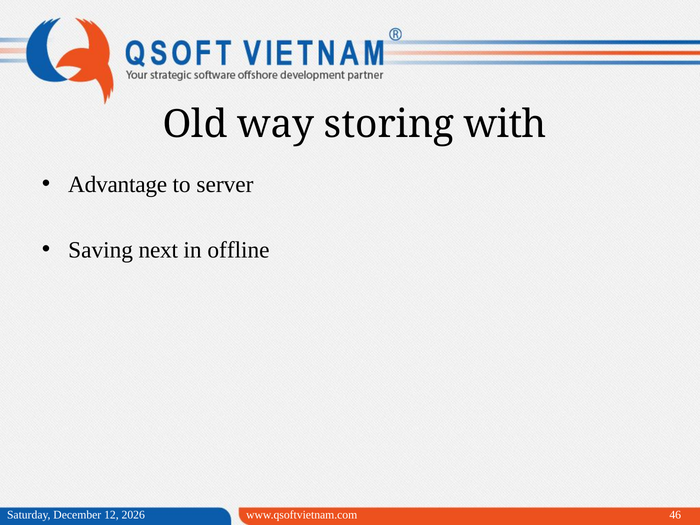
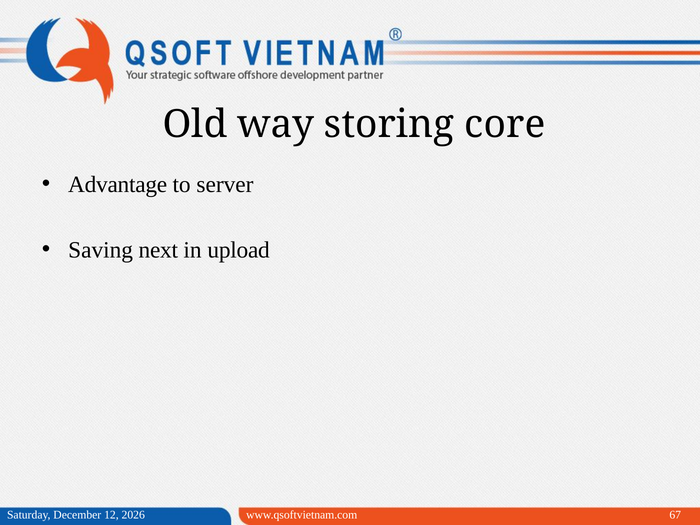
with: with -> core (505, 124)
offline: offline -> upload (239, 250)
46: 46 -> 67 (675, 515)
